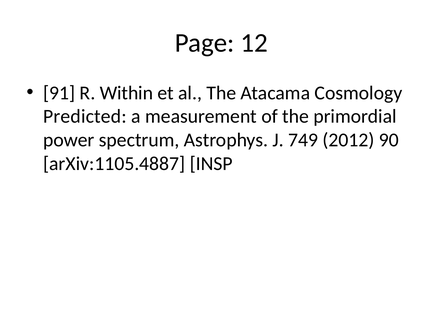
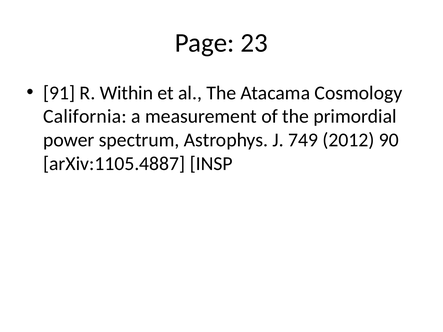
12: 12 -> 23 (254, 43)
Predicted: Predicted -> California (85, 117)
